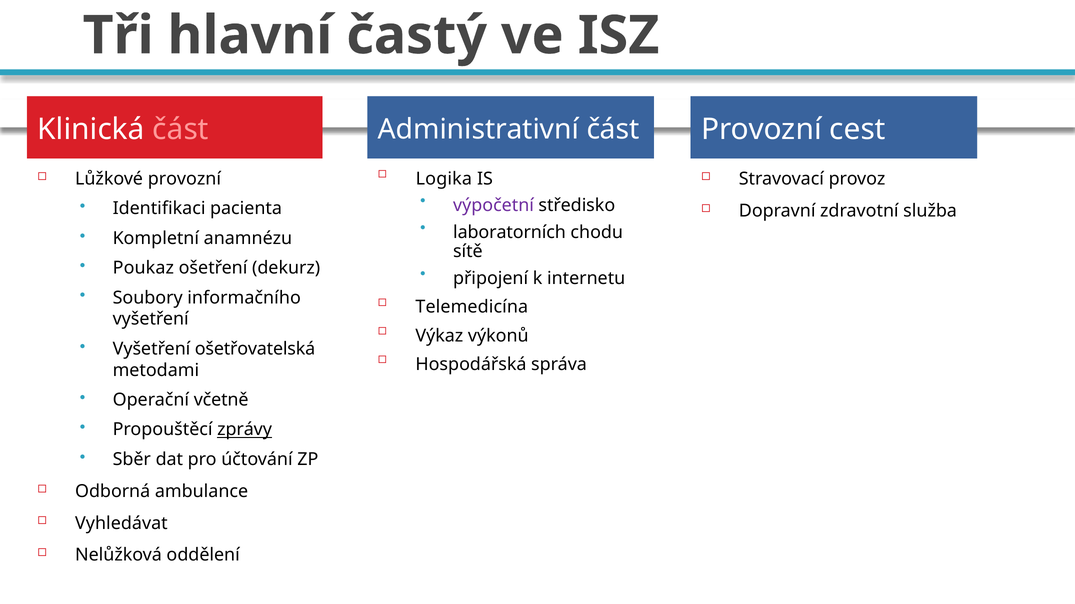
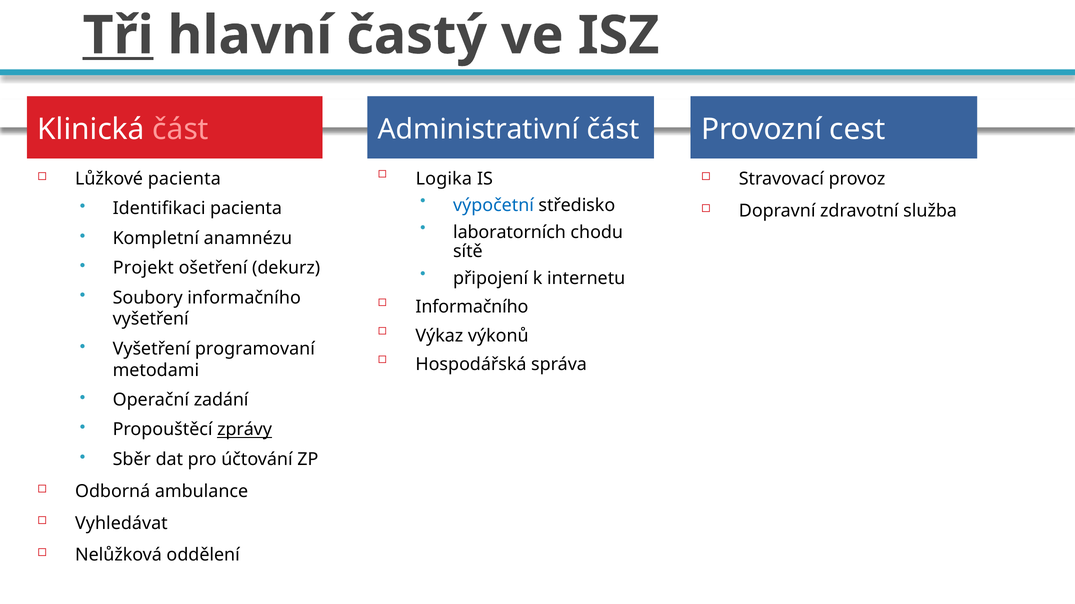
Tři underline: none -> present (118, 36)
Lůžkové provozní: provozní -> pacienta (184, 179)
výpočetní colour: purple -> blue (494, 206)
Poukaz: Poukaz -> Projekt (143, 268)
Telemedicína: Telemedicína -> Informačního (472, 307)
ošetřovatelská: ošetřovatelská -> programovaní (255, 349)
včetně: včetně -> zadání (221, 400)
